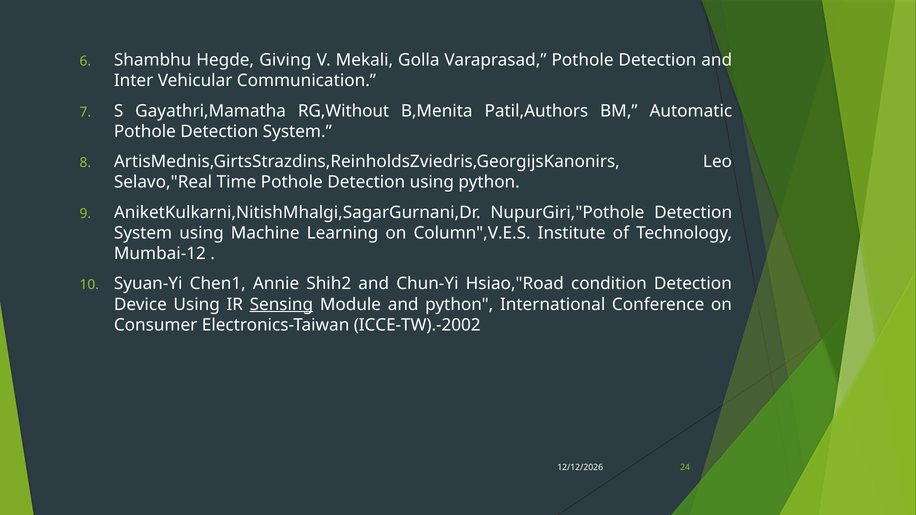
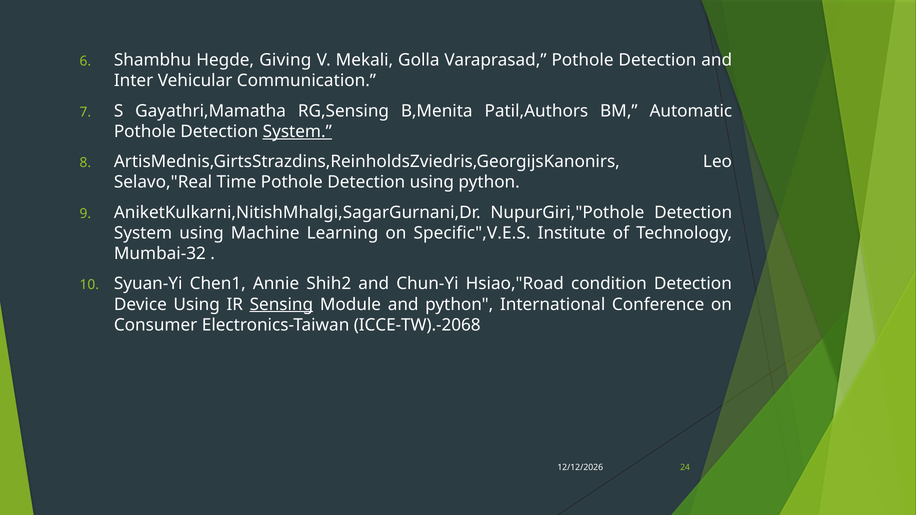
RG,Without: RG,Without -> RG,Sensing (343, 111)
System underline: none -> present (297, 132)
Column",V.E.S: Column",V.E.S -> Specific",V.E.S (472, 233)
Mumbai-12: Mumbai-12 -> Mumbai-32 (160, 254)
ICCE-TW).-2002: ICCE-TW).-2002 -> ICCE-TW).-2068 (417, 325)
